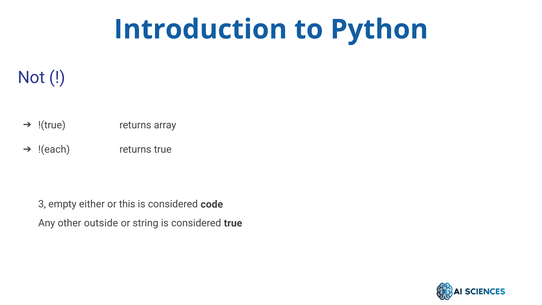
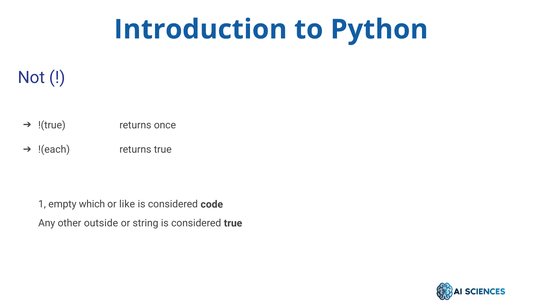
array: array -> once (165, 125)
3: 3 -> 1 (42, 204)
either: either -> which (92, 204)
this: this -> like (127, 204)
